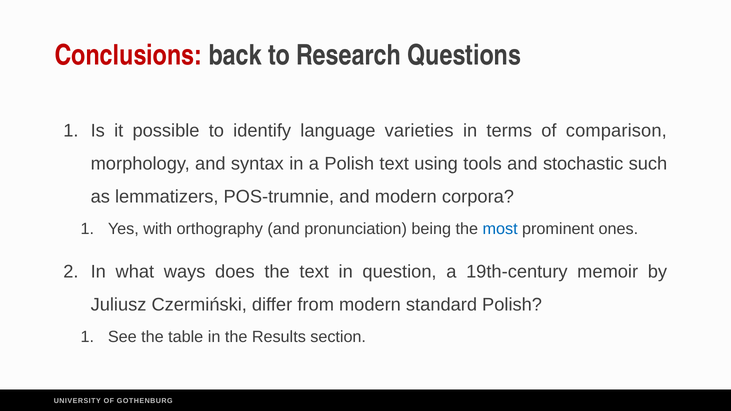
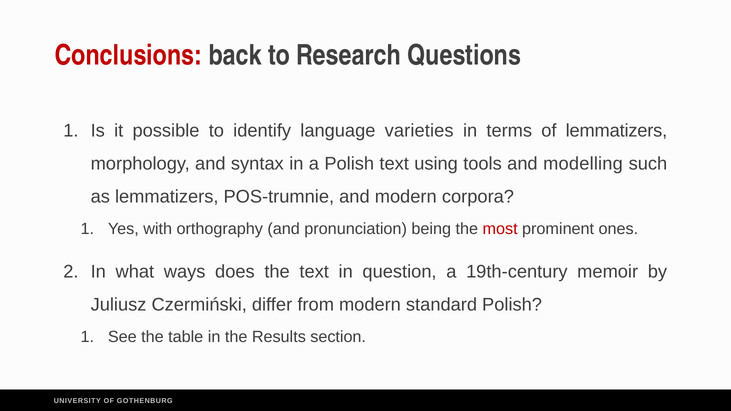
of comparison: comparison -> lemmatizers (616, 131)
stochastic: stochastic -> modelling (583, 164)
most colour: blue -> red (500, 229)
